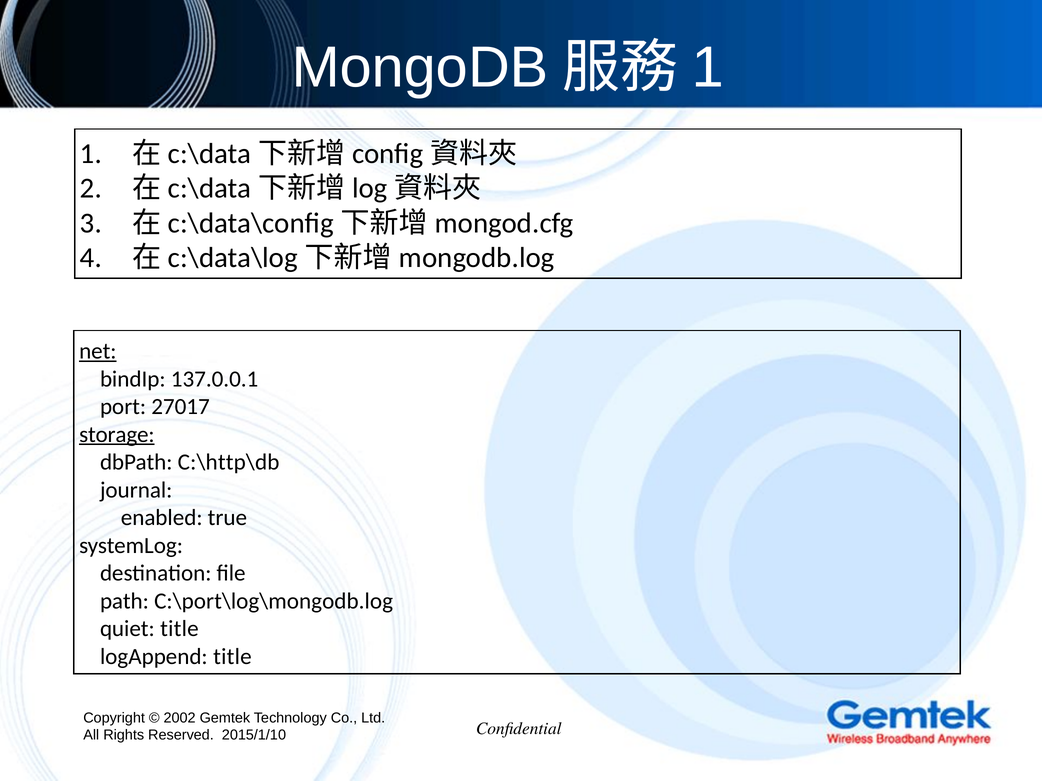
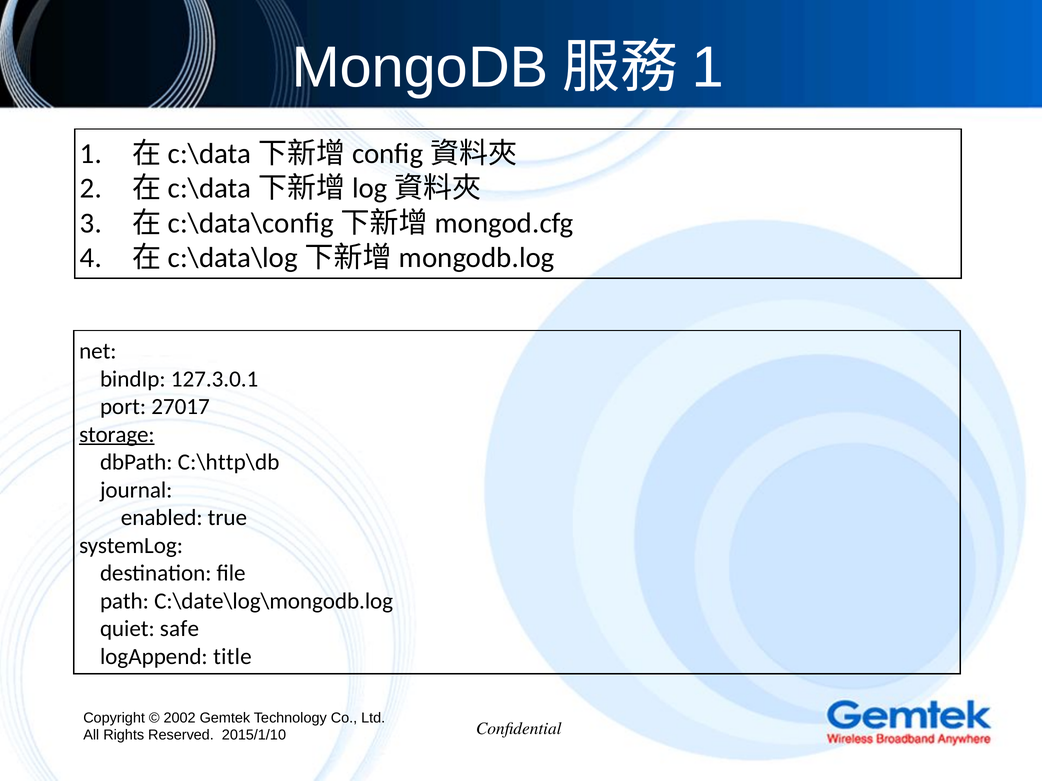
net underline: present -> none (98, 351)
137.0.0.1: 137.0.0.1 -> 127.3.0.1 (215, 379)
C:\port\log\mongodb.log: C:\port\log\mongodb.log -> C:\date\log\mongodb.log (274, 601)
quiet title: title -> safe (179, 629)
